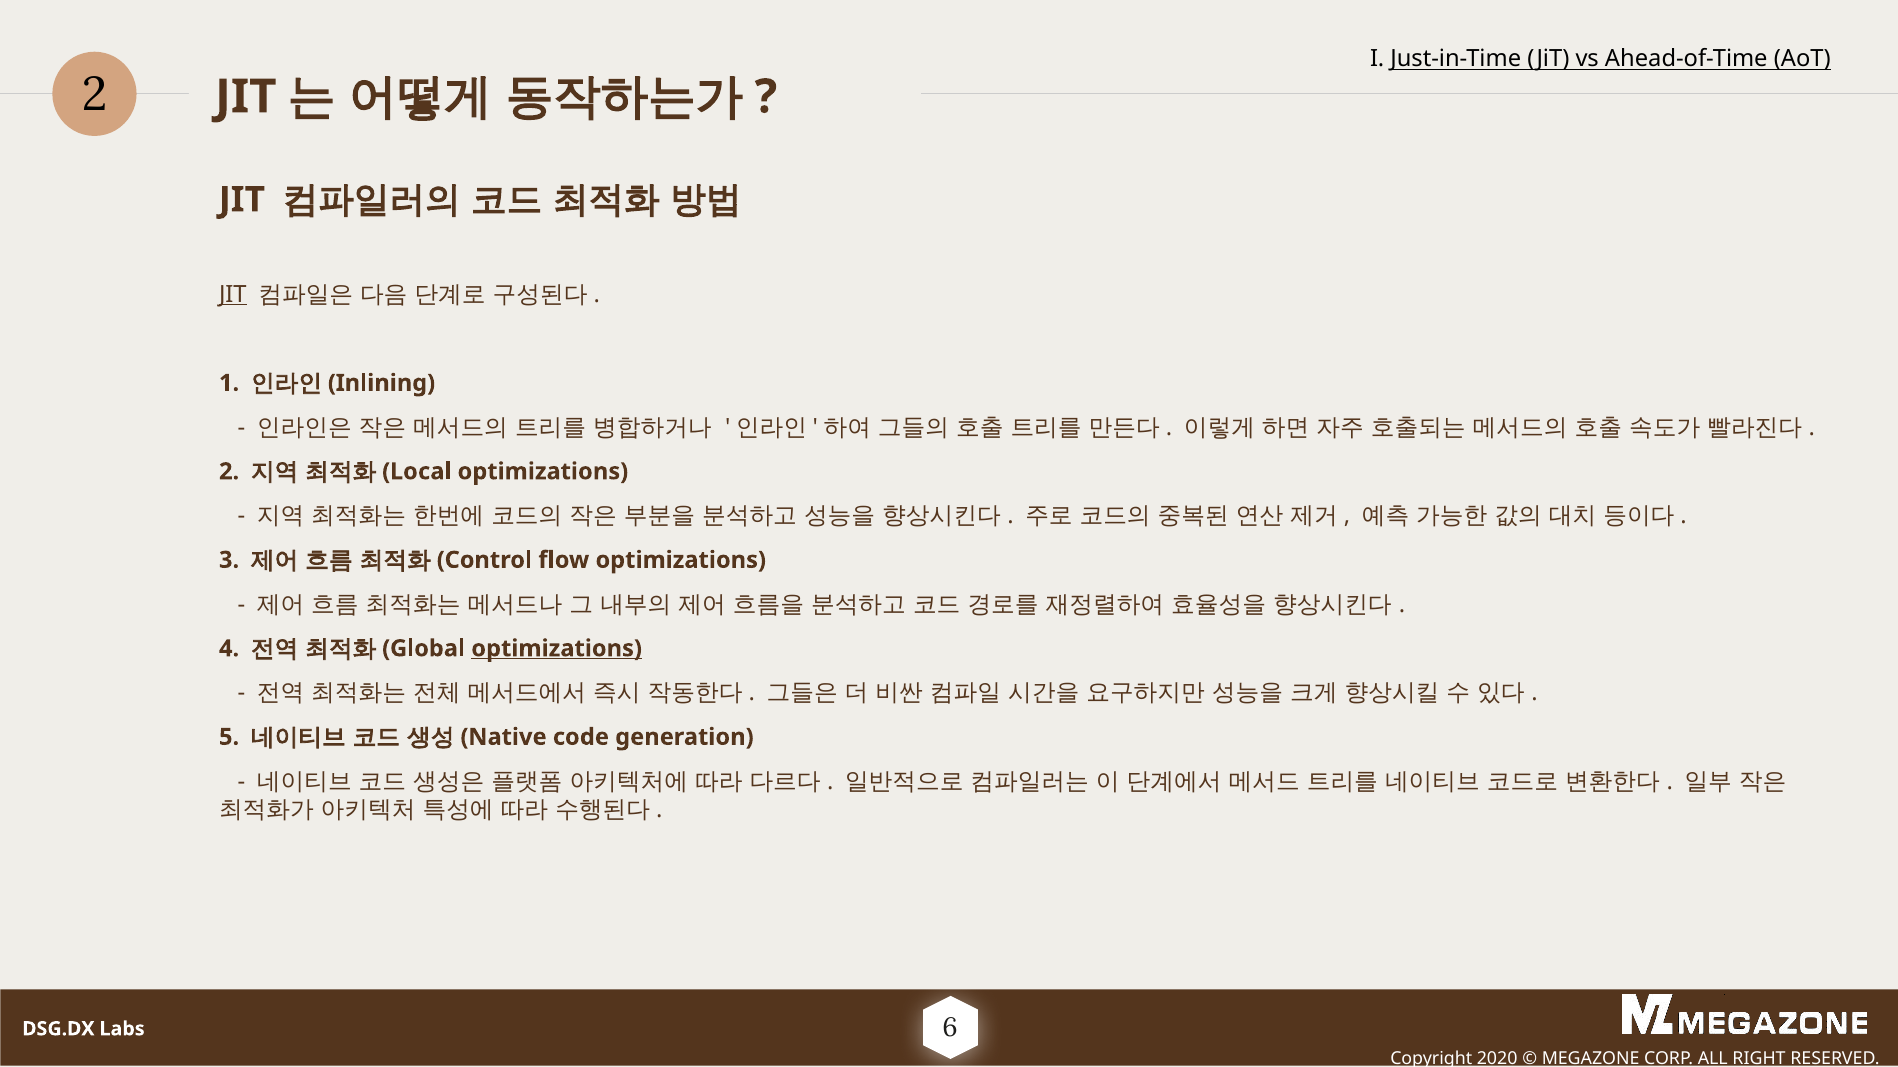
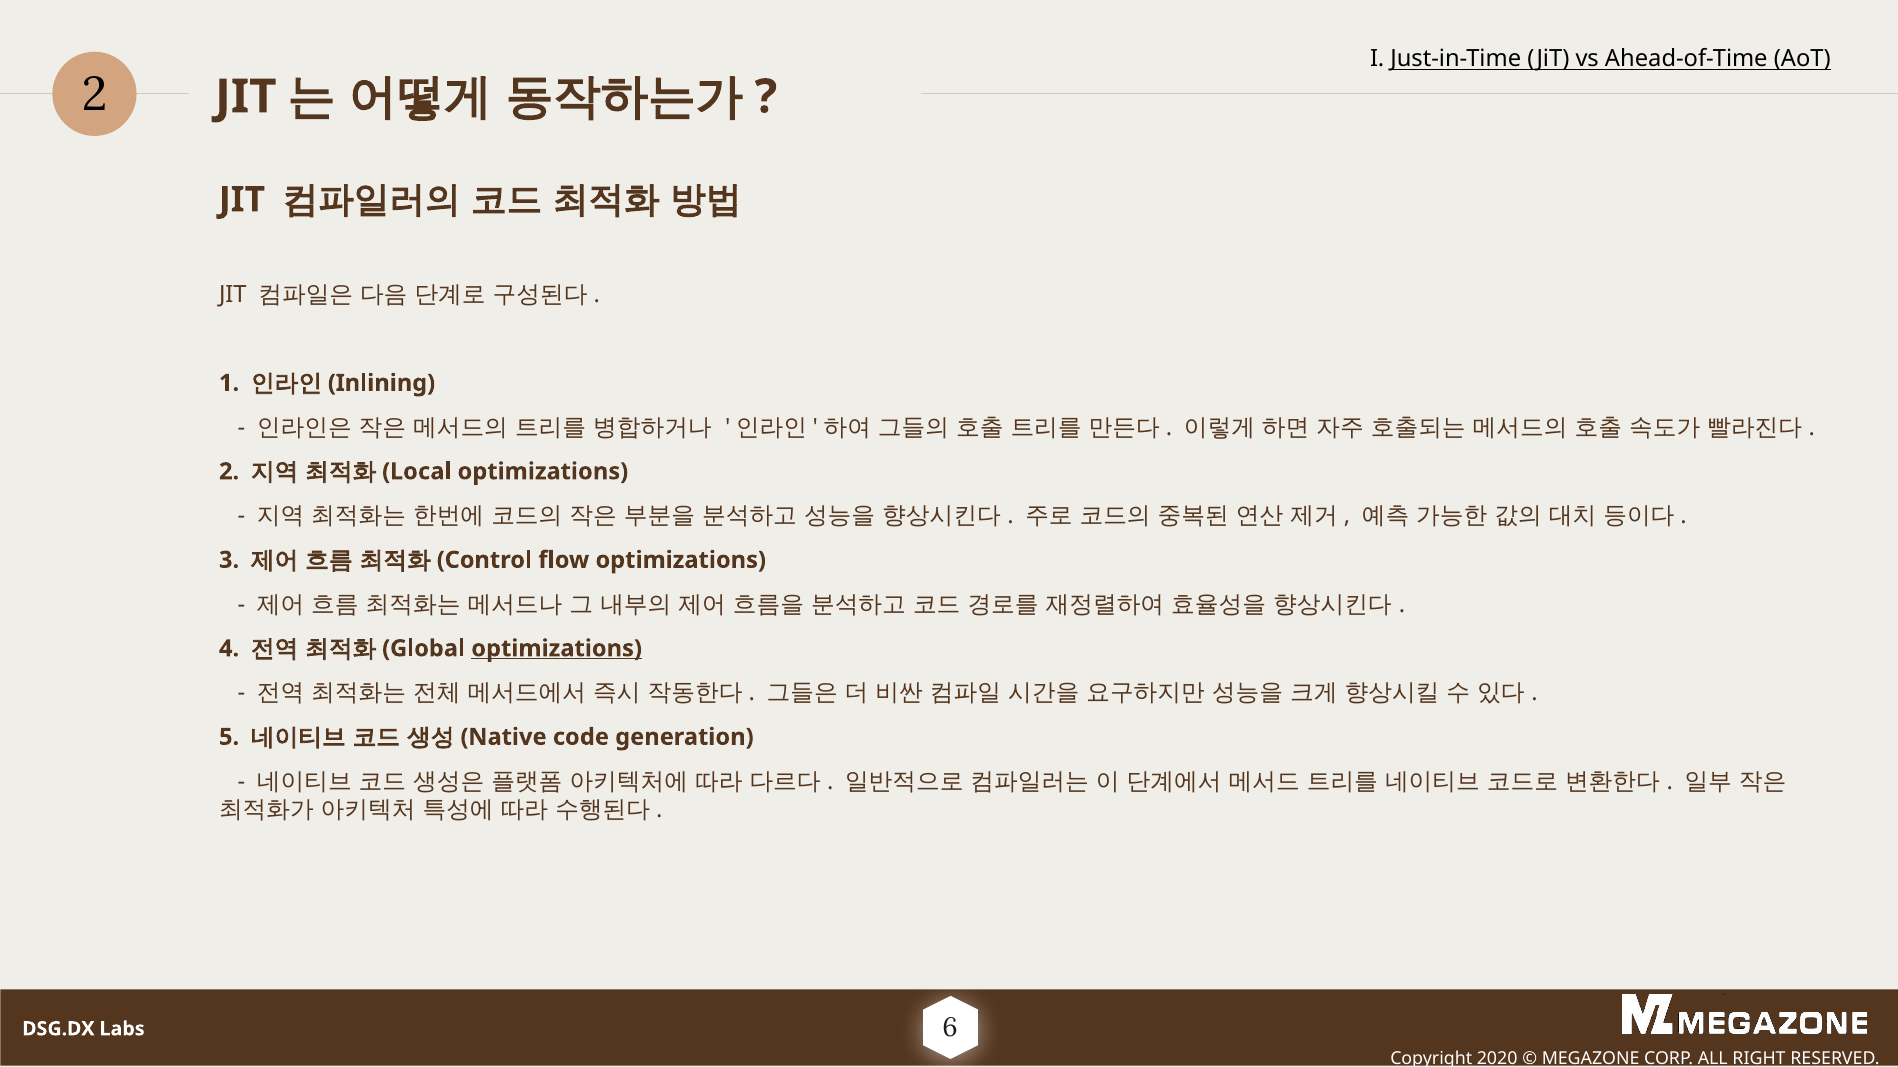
JIT underline: present -> none (233, 295)
